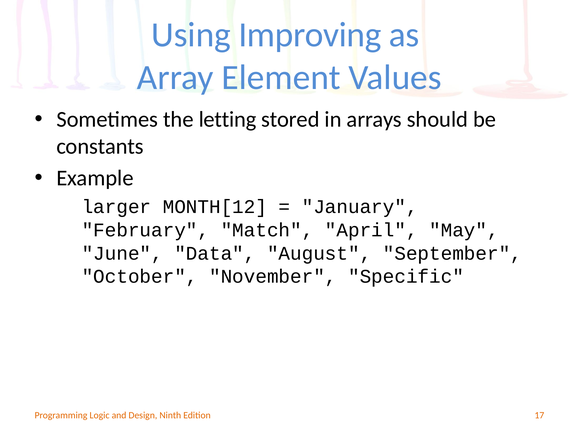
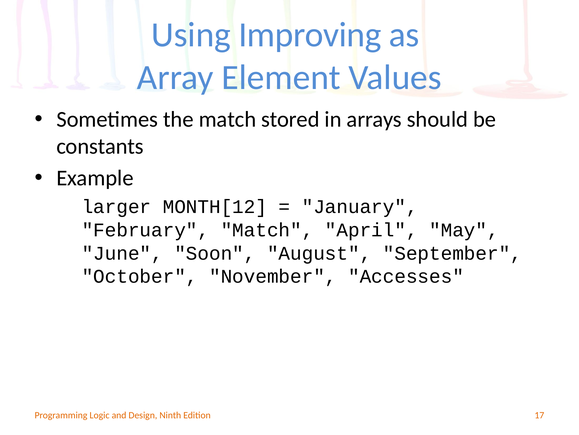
the letting: letting -> match (227, 119)
Data: Data -> Soon (215, 253)
Specific: Specific -> Accesses (406, 276)
